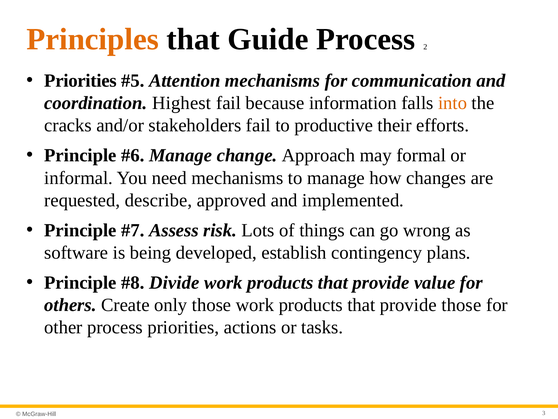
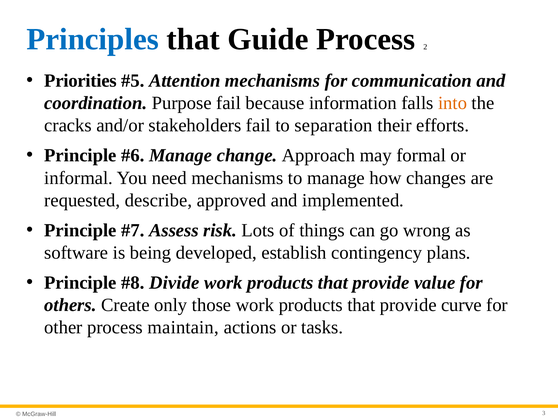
Principles colour: orange -> blue (93, 39)
Highest: Highest -> Purpose (182, 103)
productive: productive -> separation (334, 125)
provide those: those -> curve (462, 305)
process priorities: priorities -> maintain (183, 327)
